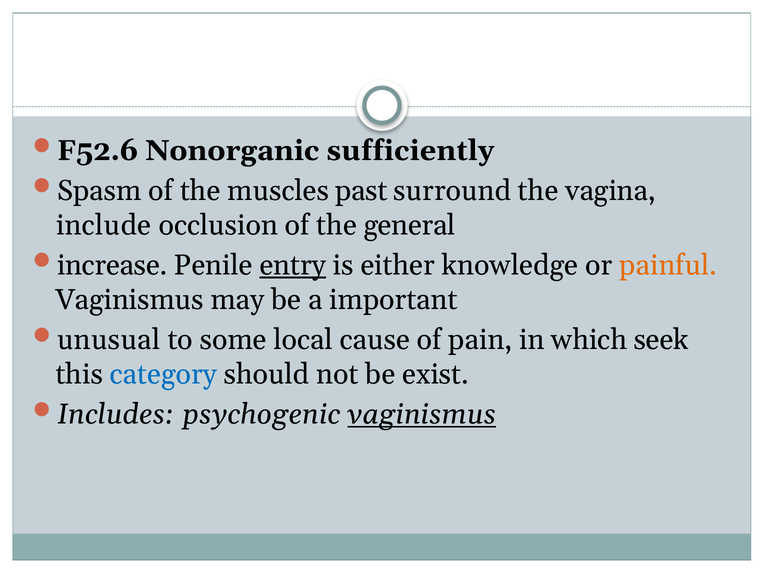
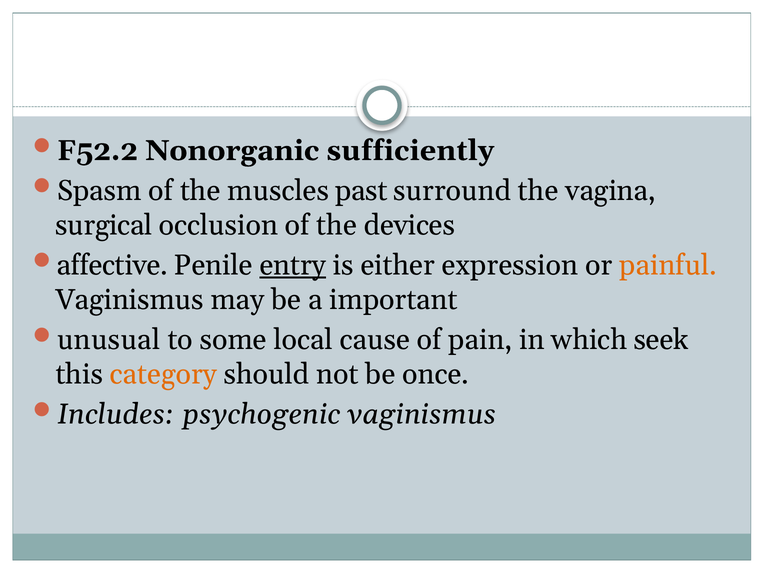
F52.6: F52.6 -> F52.2 (98, 151)
include: include -> surgical (104, 225)
general: general -> devices (409, 225)
increase: increase -> affective (112, 265)
knowledge: knowledge -> expression (510, 265)
category colour: blue -> orange (163, 374)
exist: exist -> once (436, 374)
vaginismus underline: present -> none (422, 414)
